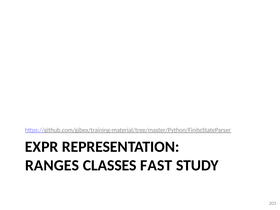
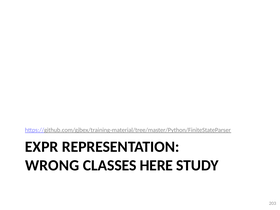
RANGES: RANGES -> WRONG (52, 165)
FAST: FAST -> HERE (156, 165)
